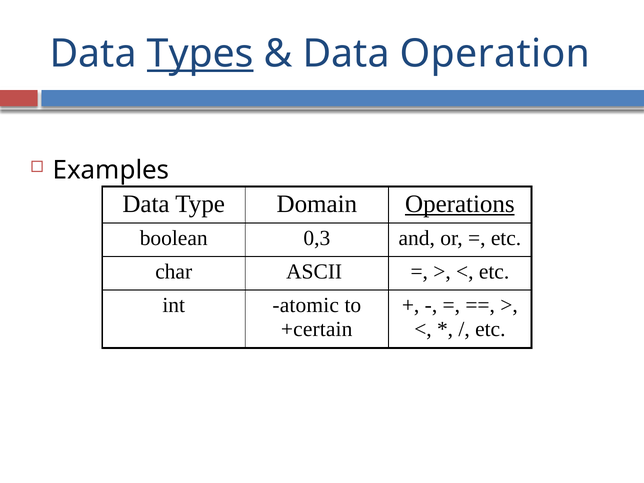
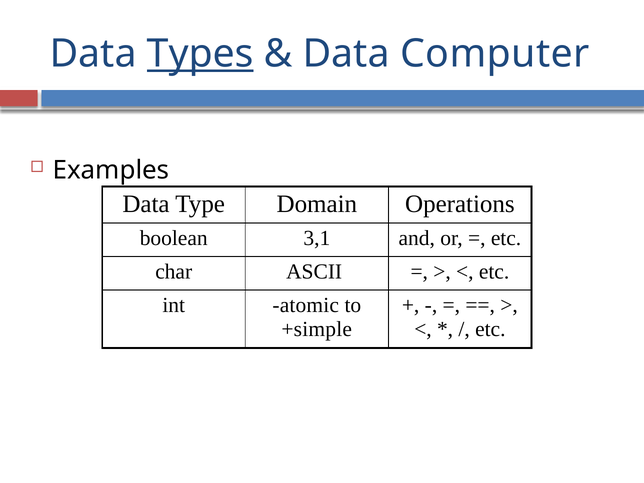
Operation: Operation -> Computer (495, 54)
Operations underline: present -> none (460, 204)
0,3: 0,3 -> 3,1 (317, 238)
+certain: +certain -> +simple (317, 329)
